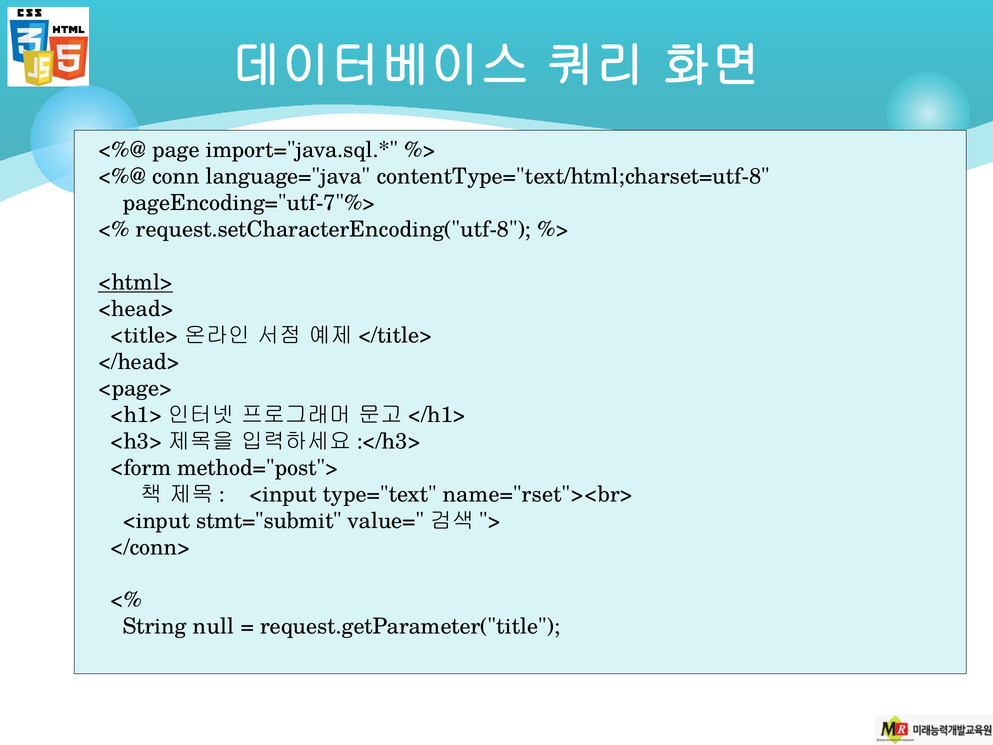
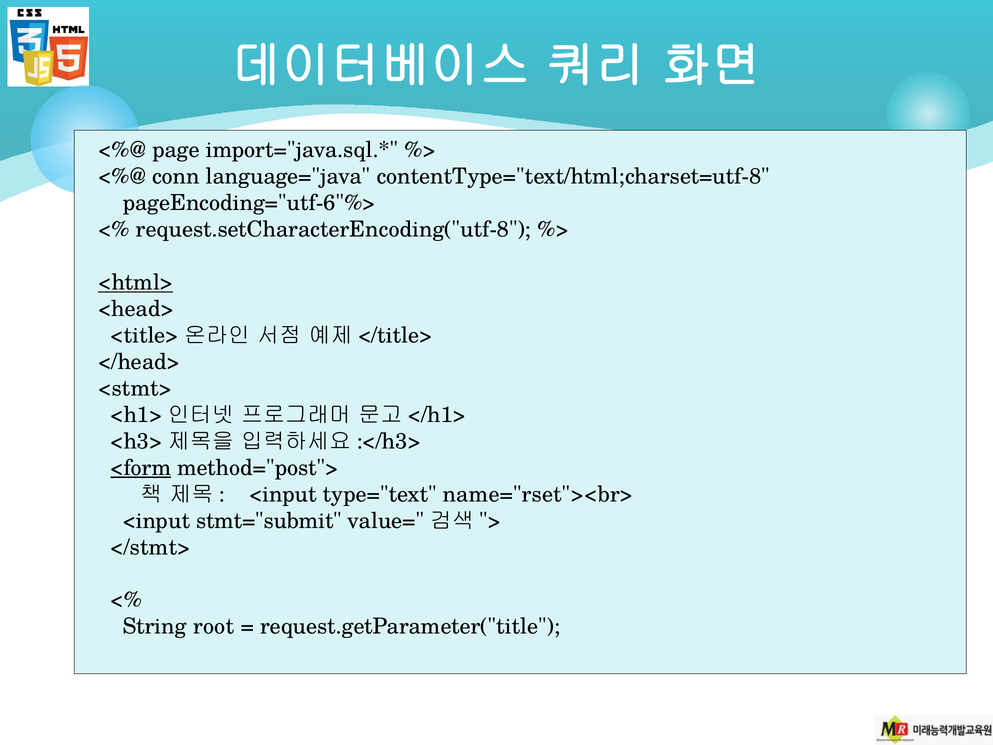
pageEncoding="utf-7"%>: pageEncoding="utf-7"%> -> pageEncoding="utf-6"%> (249, 203)
<page>: <page> -> <stmt> (135, 388)
<form underline: none -> present (141, 468)
</conn>: </conn> -> </stmt> (150, 547)
null: null -> root (214, 626)
